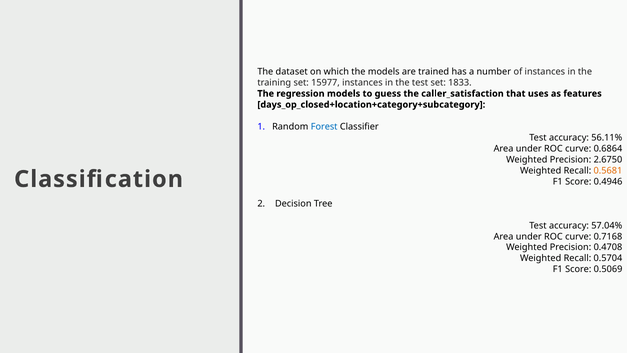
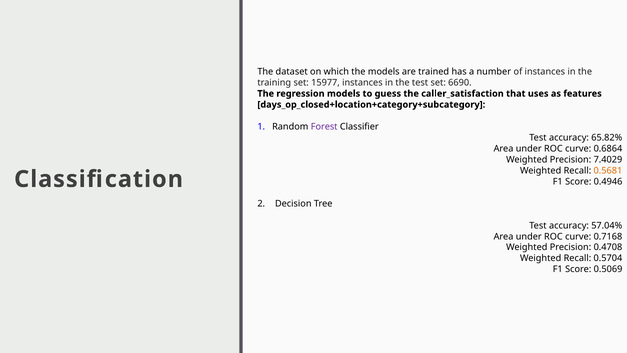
1833: 1833 -> 6690 (460, 83)
Forest colour: blue -> purple (324, 126)
56.11%: 56.11% -> 65.82% (607, 137)
2.6750: 2.6750 -> 7.4029 (608, 159)
